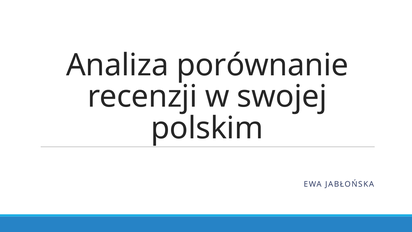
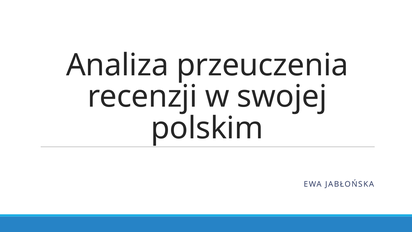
porównanie: porównanie -> przeuczenia (262, 65)
